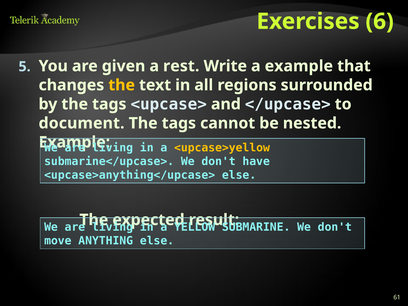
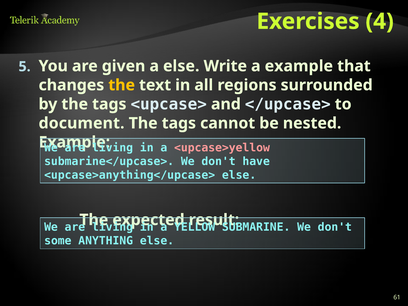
6: 6 -> 4 (380, 21)
a rest: rest -> else (181, 66)
<upcase>yellow colour: yellow -> pink (222, 148)
move: move -> some (58, 241)
